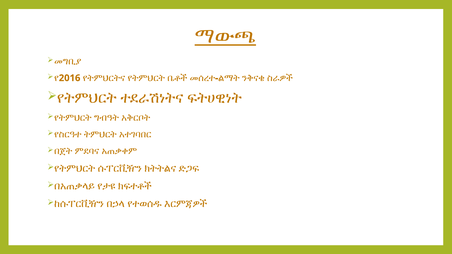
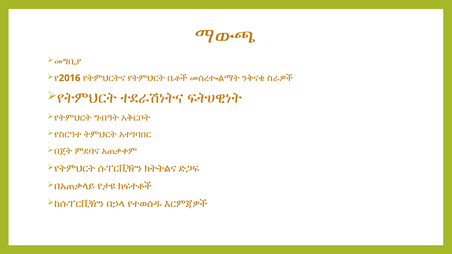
ማውጫ underline: present -> none (225, 36)
